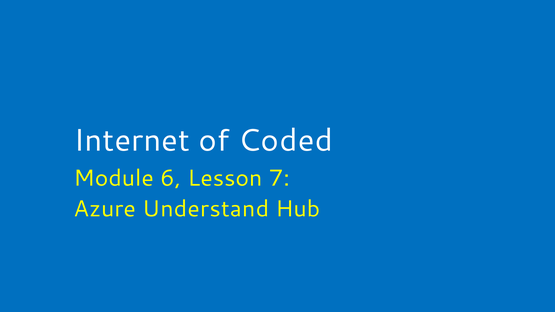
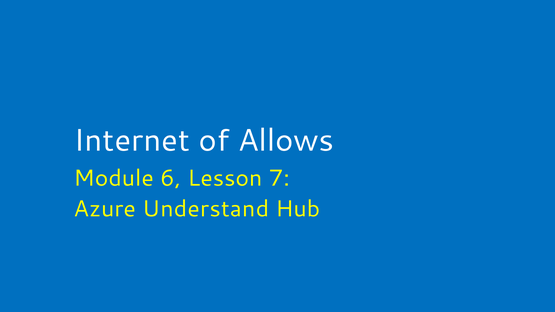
Coded: Coded -> Allows (286, 141)
